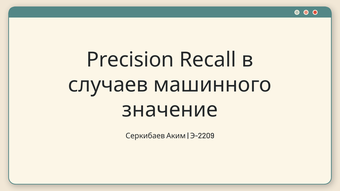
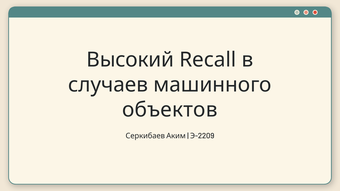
Precision: Precision -> Высокий (130, 60)
значение: значение -> объектов (170, 110)
